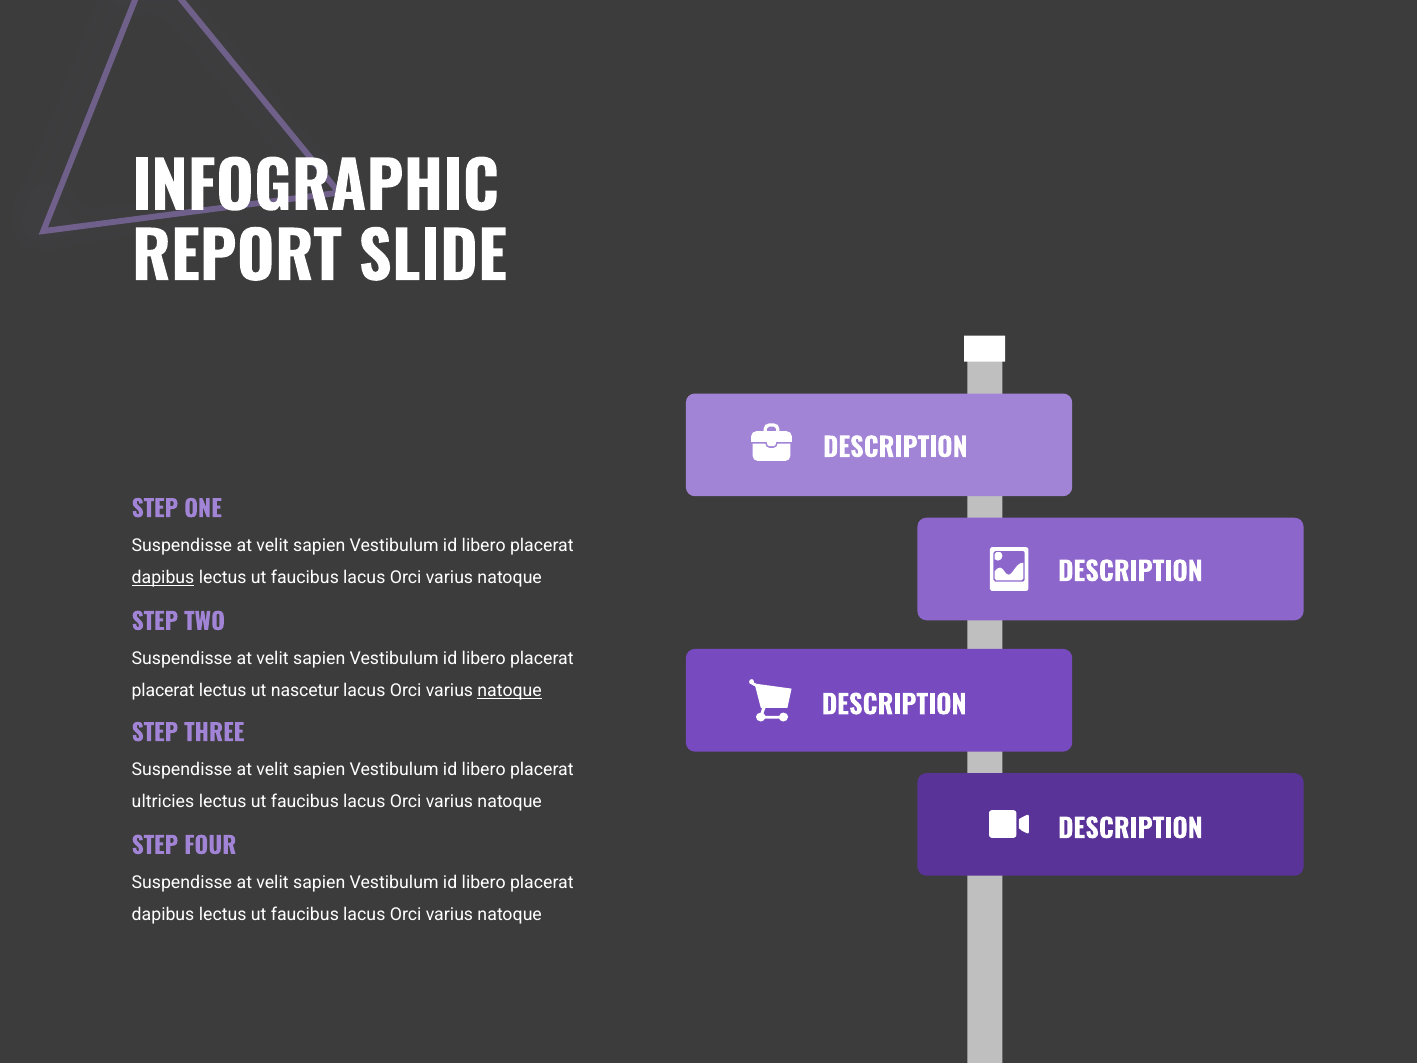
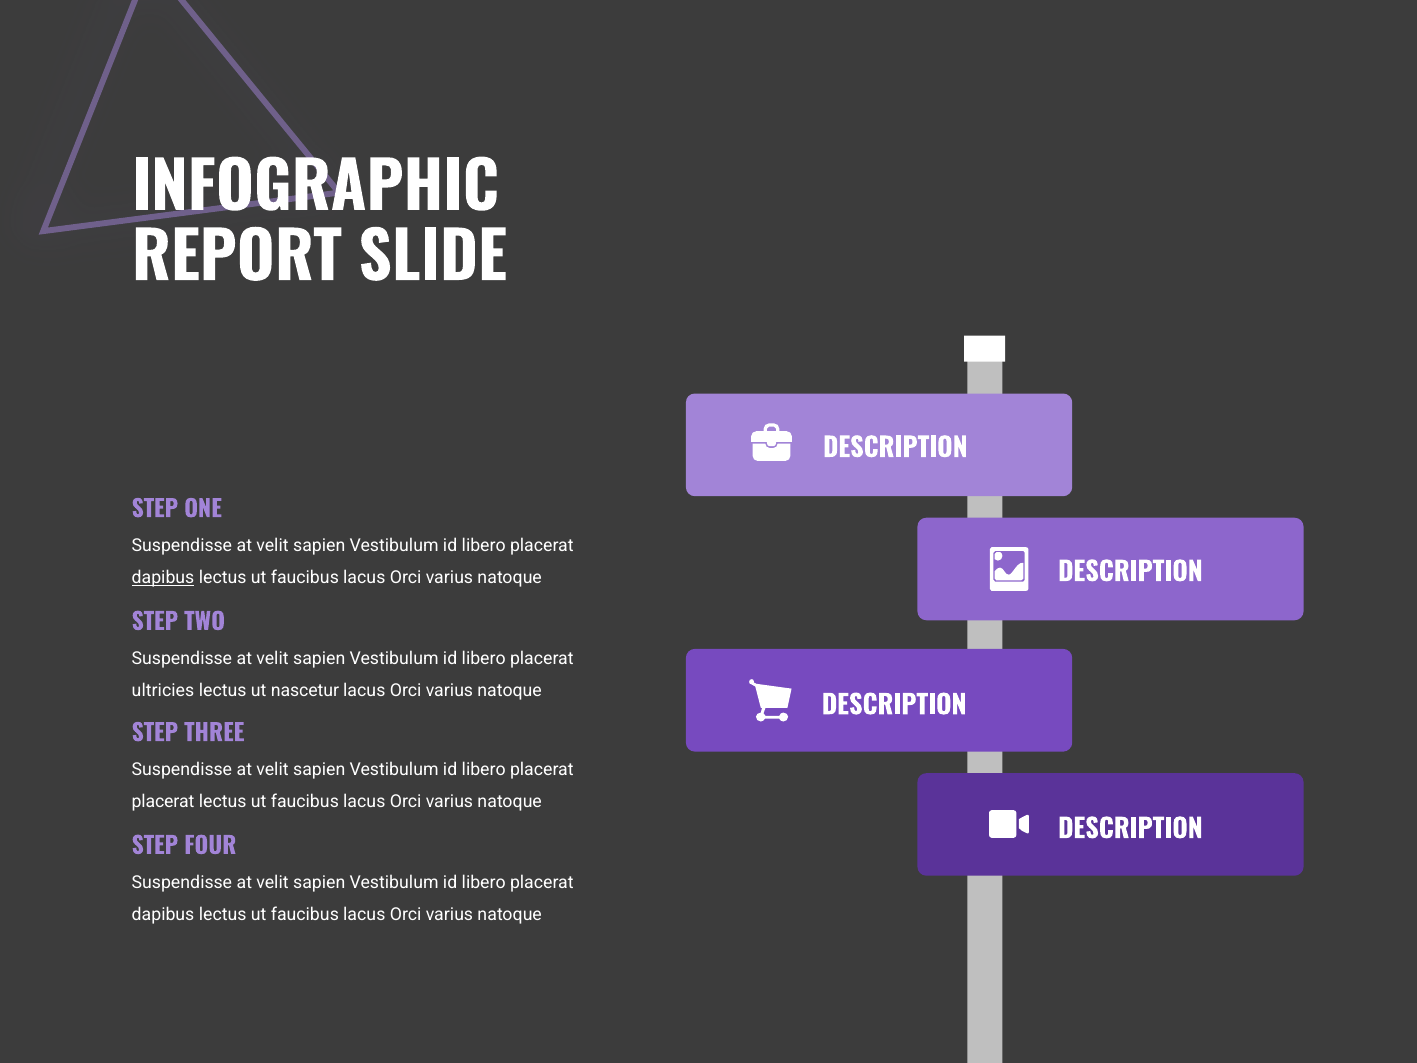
placerat: placerat -> ultricies (163, 690)
natoque underline: present -> none (510, 690)
ultricies: ultricies -> placerat (163, 802)
